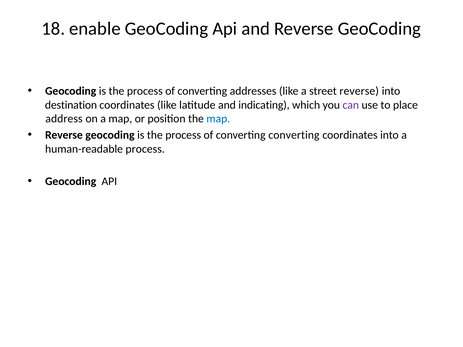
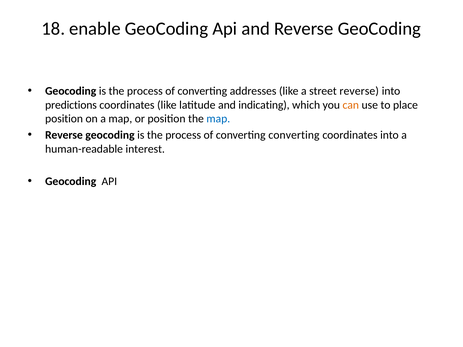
destination: destination -> predictions (71, 105)
can colour: purple -> orange (351, 105)
address: address -> position (64, 119)
human-readable process: process -> interest (145, 149)
